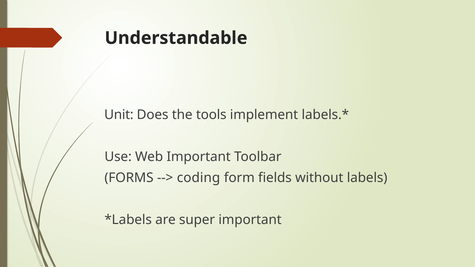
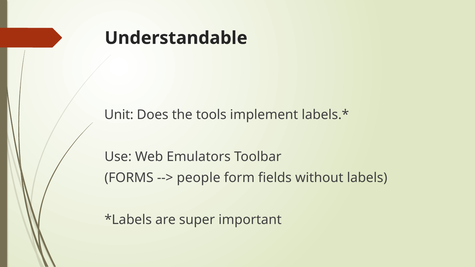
Web Important: Important -> Emulators (199, 157)
coding: coding -> people (199, 178)
